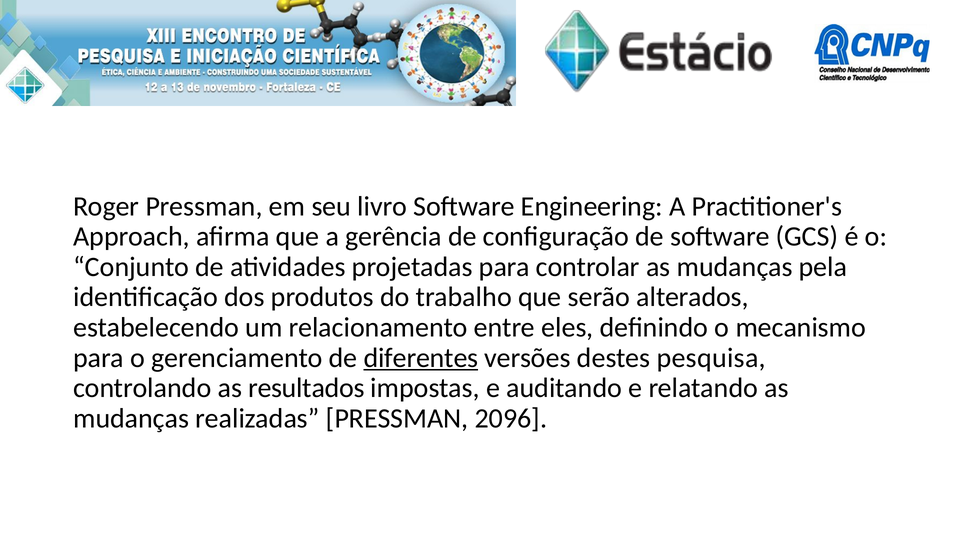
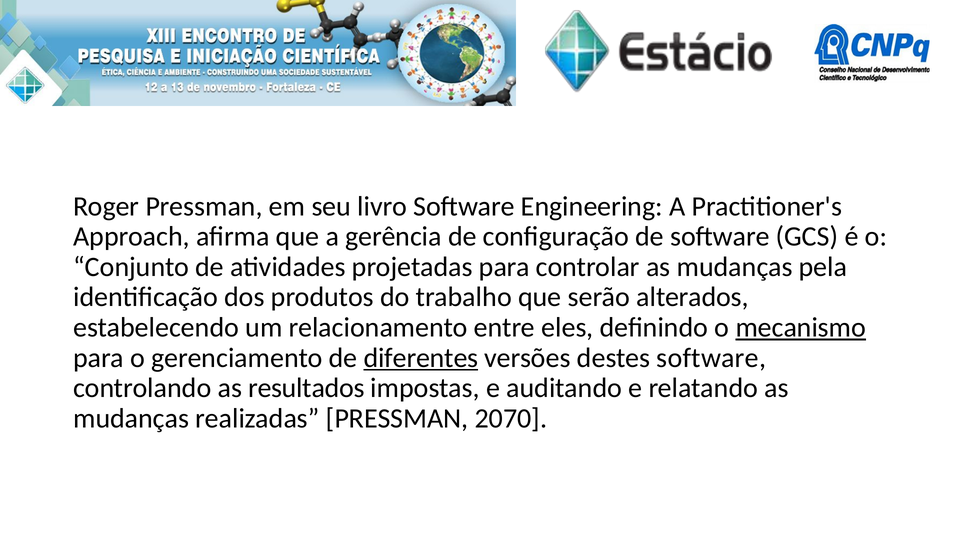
mecanismo underline: none -> present (801, 327)
destes pesquisa: pesquisa -> software (711, 358)
2096: 2096 -> 2070 (511, 418)
